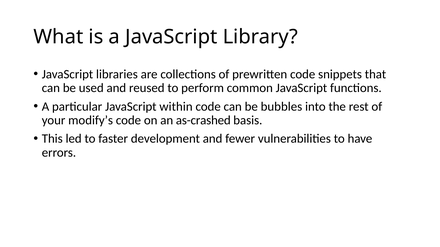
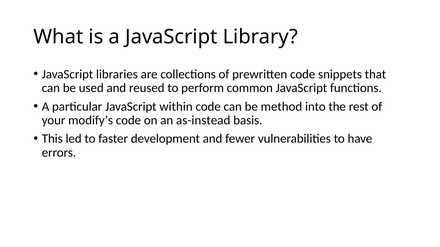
bubbles: bubbles -> method (281, 107)
as-crashed: as-crashed -> as-instead (203, 121)
